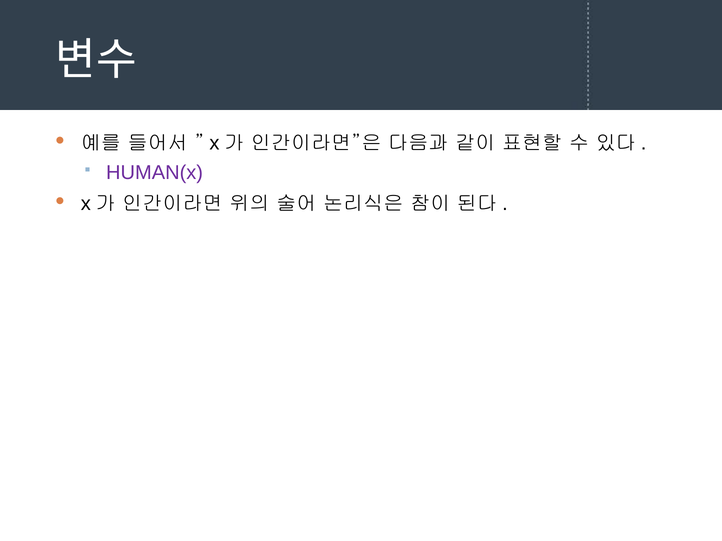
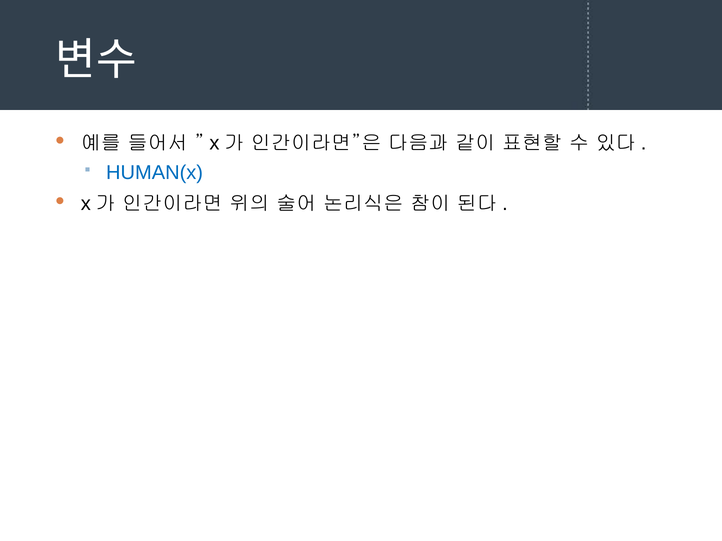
HUMAN(x colour: purple -> blue (155, 173)
